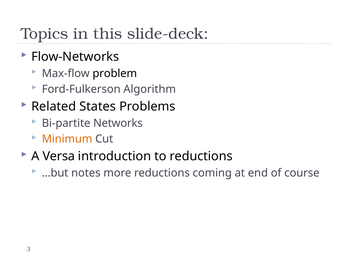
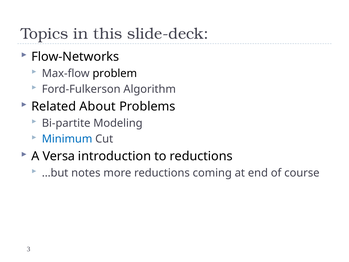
States: States -> About (98, 106)
Networks: Networks -> Modeling (118, 123)
Minimum colour: orange -> blue (67, 139)
